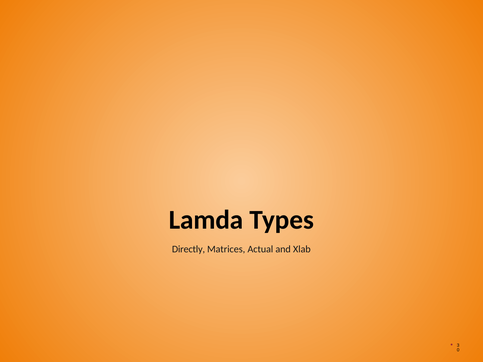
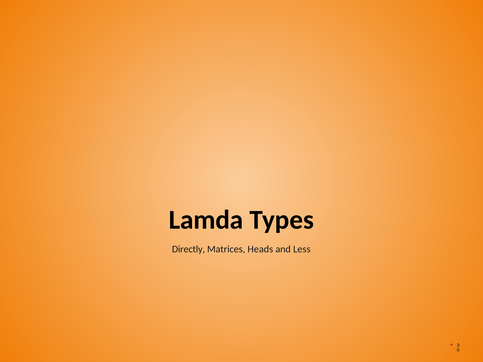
Actual: Actual -> Heads (260, 249)
Xlab: Xlab -> Less (302, 249)
